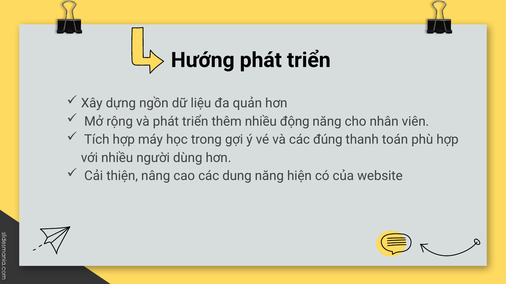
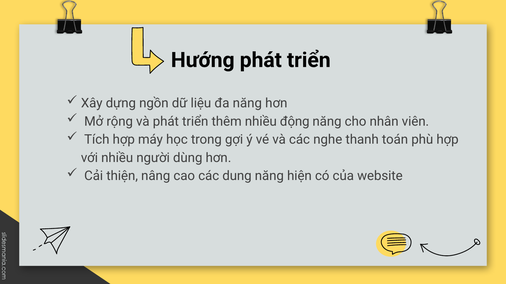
đa quản: quản -> năng (247, 104)
đúng: đúng -> nghe (328, 140)
